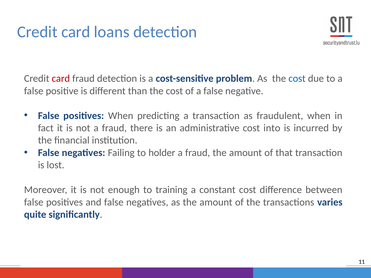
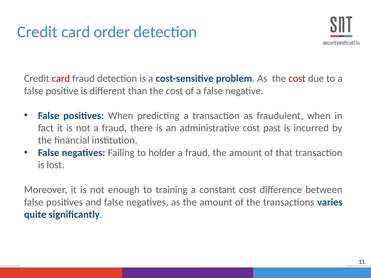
loans: loans -> order (112, 32)
cost colour: blue -> red (297, 79)
into: into -> past (272, 128)
